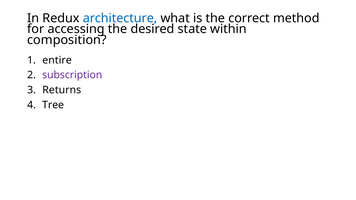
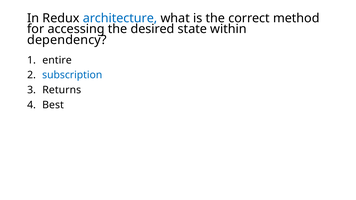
composition: composition -> dependency (67, 40)
subscription colour: purple -> blue (72, 75)
Tree: Tree -> Best (53, 105)
